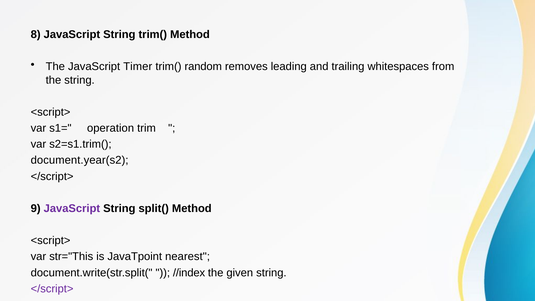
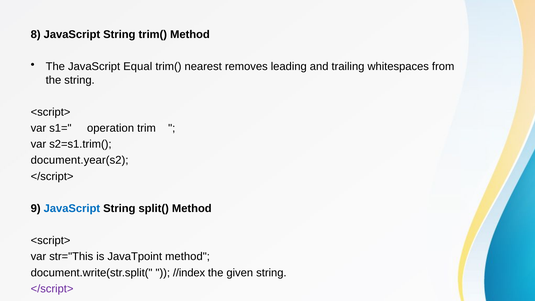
Timer: Timer -> Equal (138, 67)
random: random -> nearest (203, 67)
JavaScript colour: purple -> blue (72, 208)
JavaTpoint nearest: nearest -> method (188, 257)
